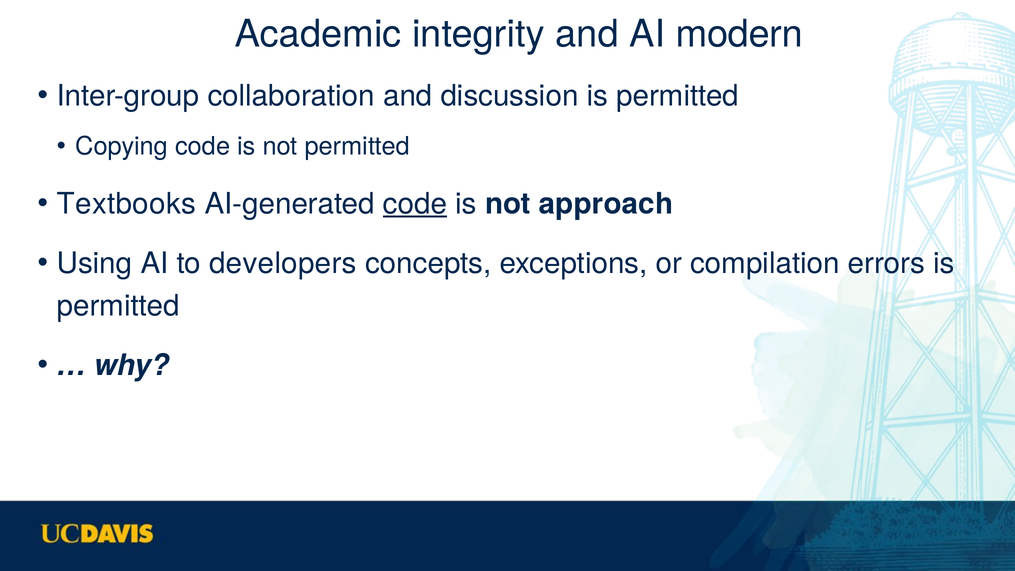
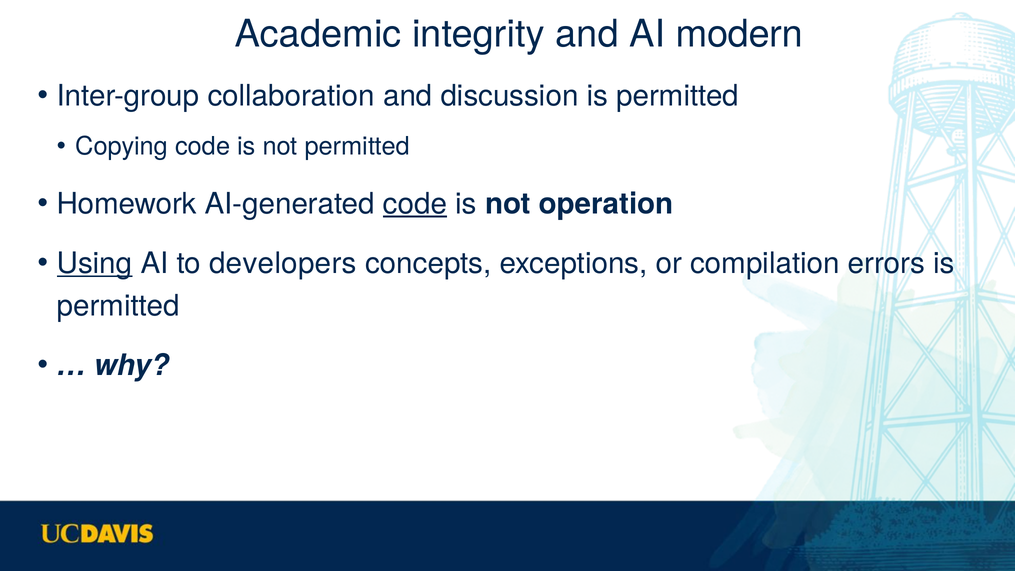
Textbooks: Textbooks -> Homework (127, 204)
approach: approach -> operation (606, 204)
Using underline: none -> present (95, 263)
